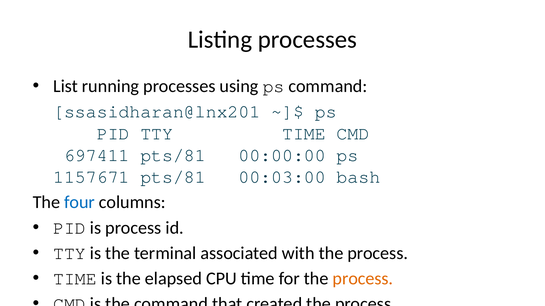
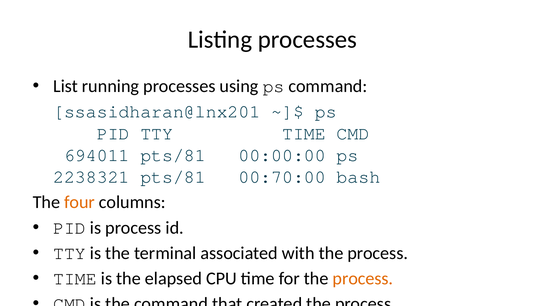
697411: 697411 -> 694011 (97, 155)
1157671: 1157671 -> 2238321 (91, 177)
00:03:00: 00:03:00 -> 00:70:00 (282, 177)
four colour: blue -> orange (80, 203)
